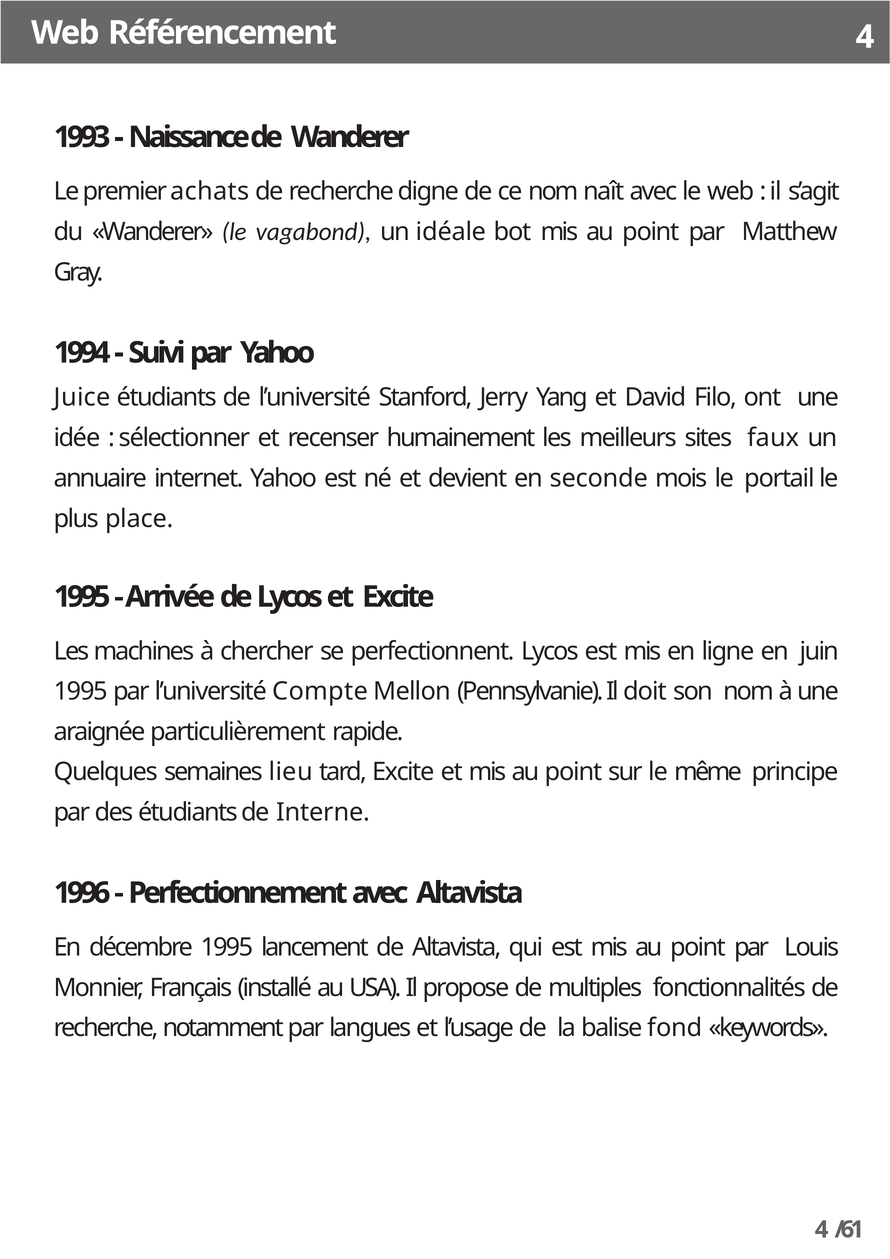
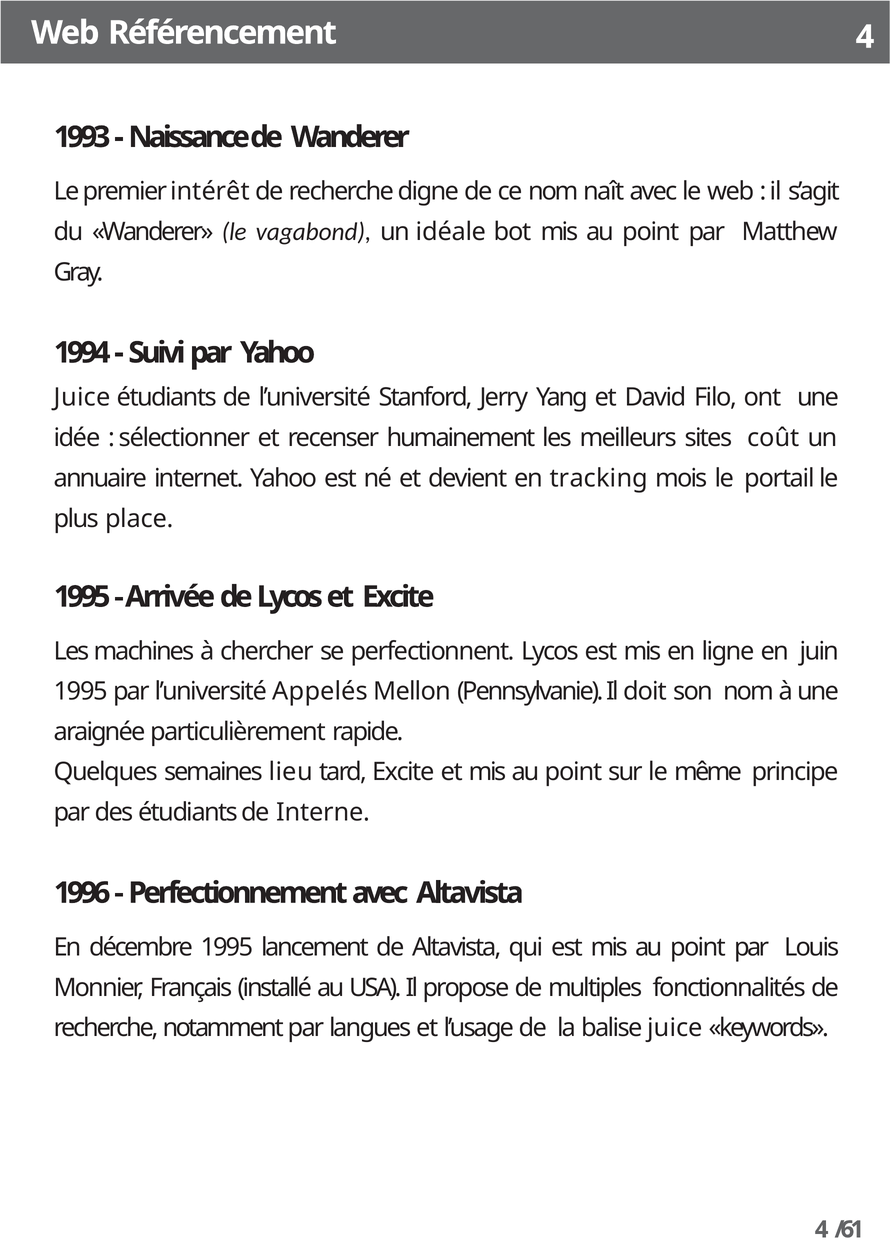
achats: achats -> intérêt (210, 192)
faux: faux -> coût (773, 438)
seconde: seconde -> tracking (599, 478)
Compte: Compte -> Appelés (320, 692)
balise fond: fond -> juice (675, 1028)
